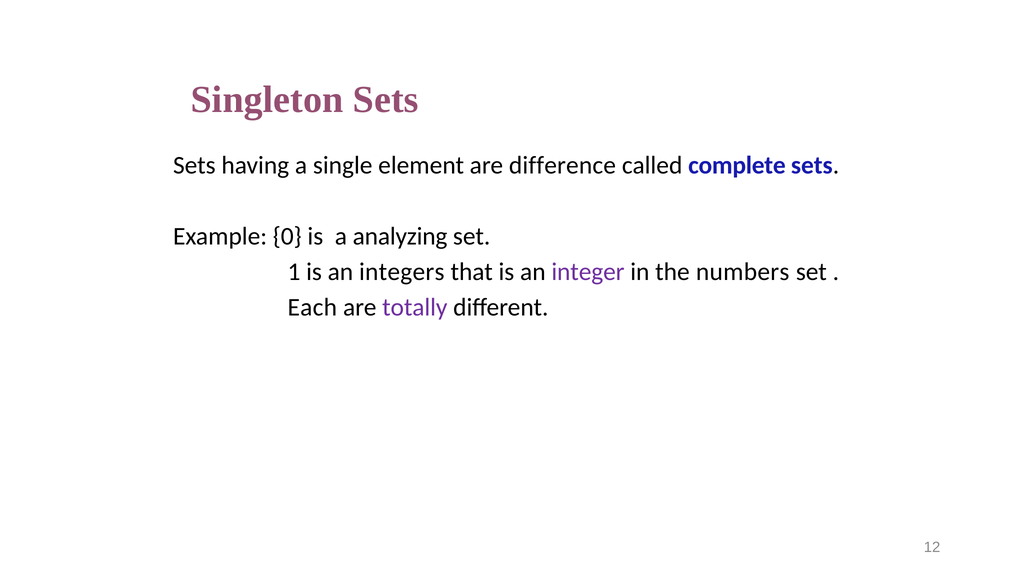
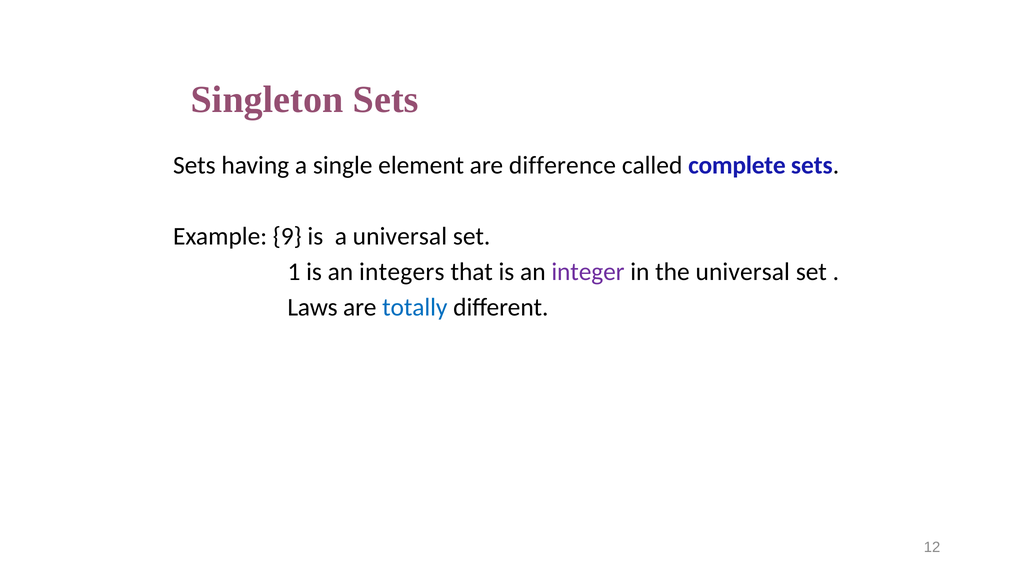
0: 0 -> 9 (287, 236)
a analyzing: analyzing -> universal (400, 236)
the numbers: numbers -> universal (743, 272)
Each: Each -> Laws (313, 307)
totally colour: purple -> blue (415, 307)
